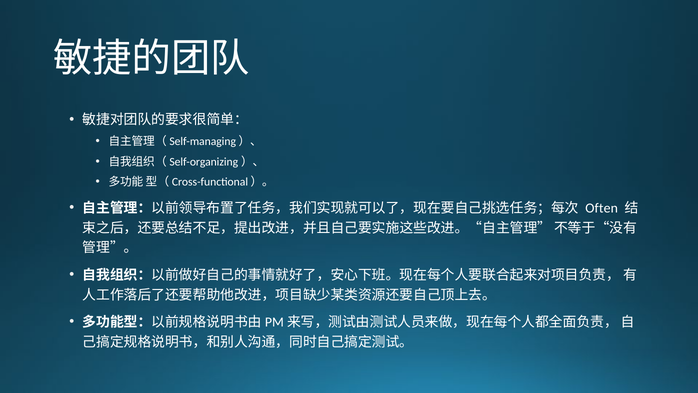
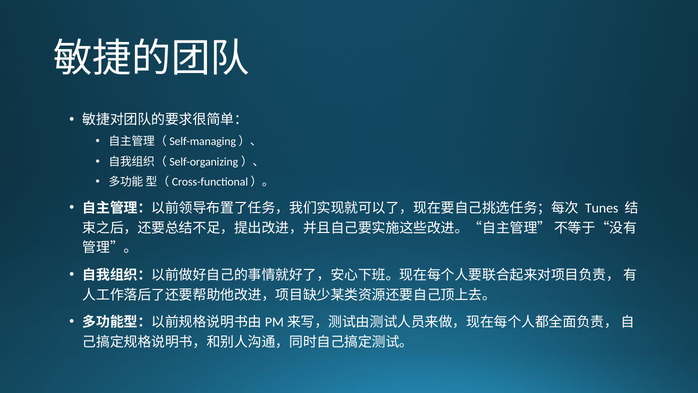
Often: Often -> Tunes (602, 208)
